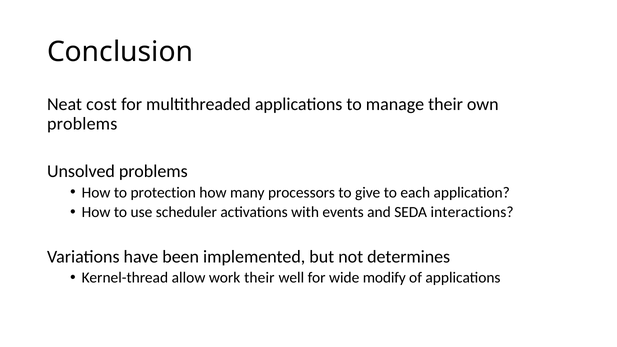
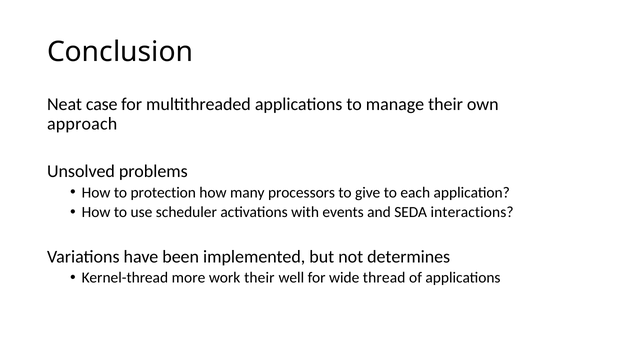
cost: cost -> case (102, 104)
problems: problems -> approach (82, 124)
allow: allow -> more (189, 278)
modify: modify -> thread (384, 278)
